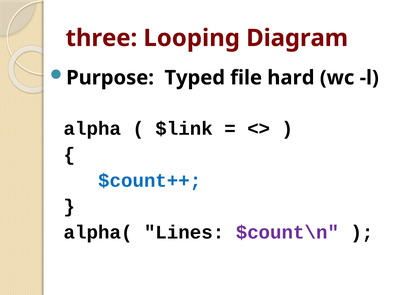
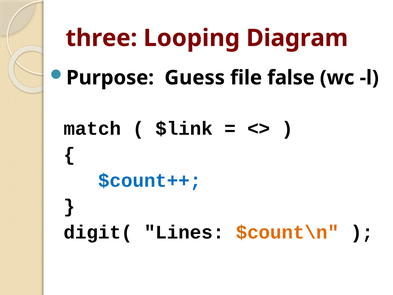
Typed: Typed -> Guess (195, 78)
hard: hard -> false (291, 78)
alpha: alpha -> match (92, 128)
alpha(: alpha( -> digit( (98, 232)
$count\n colour: purple -> orange (287, 232)
